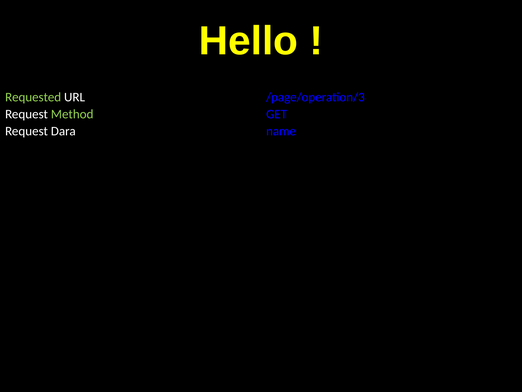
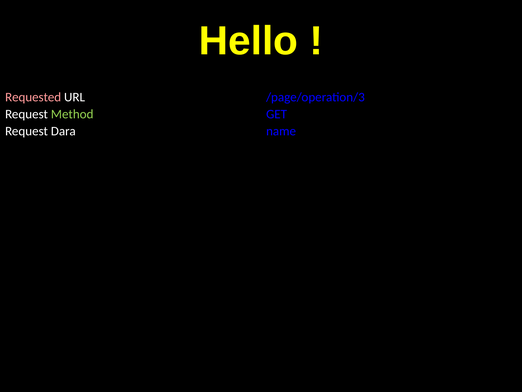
Requested colour: light green -> pink (33, 97)
